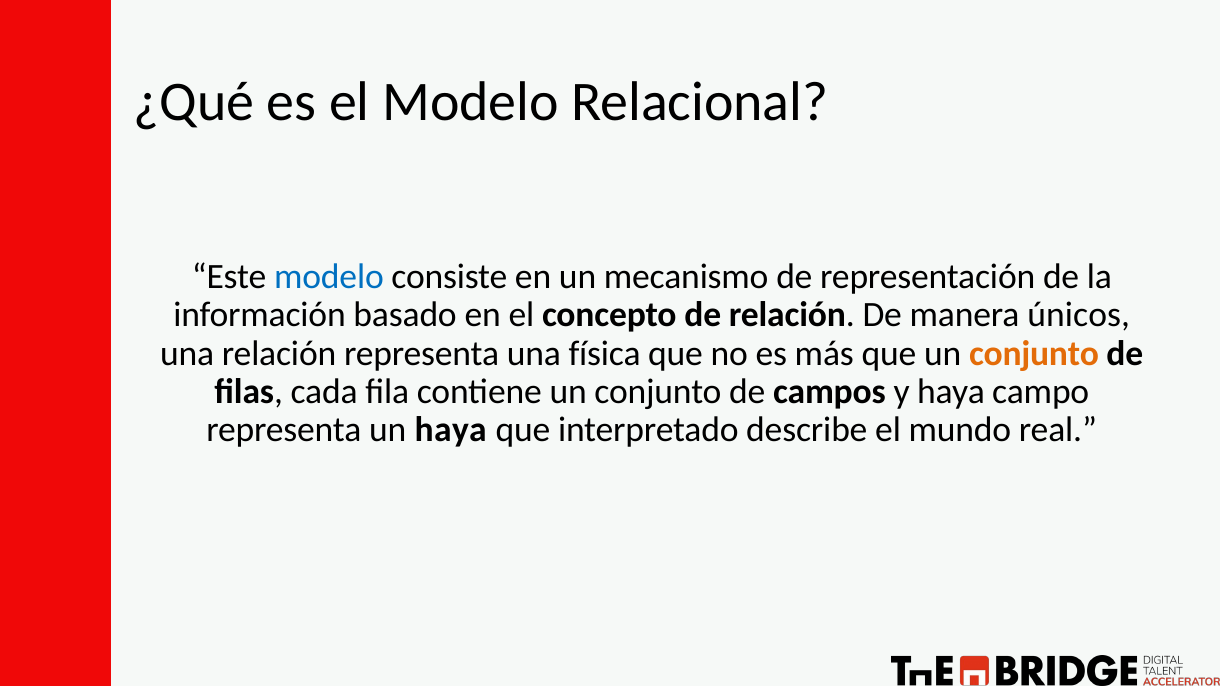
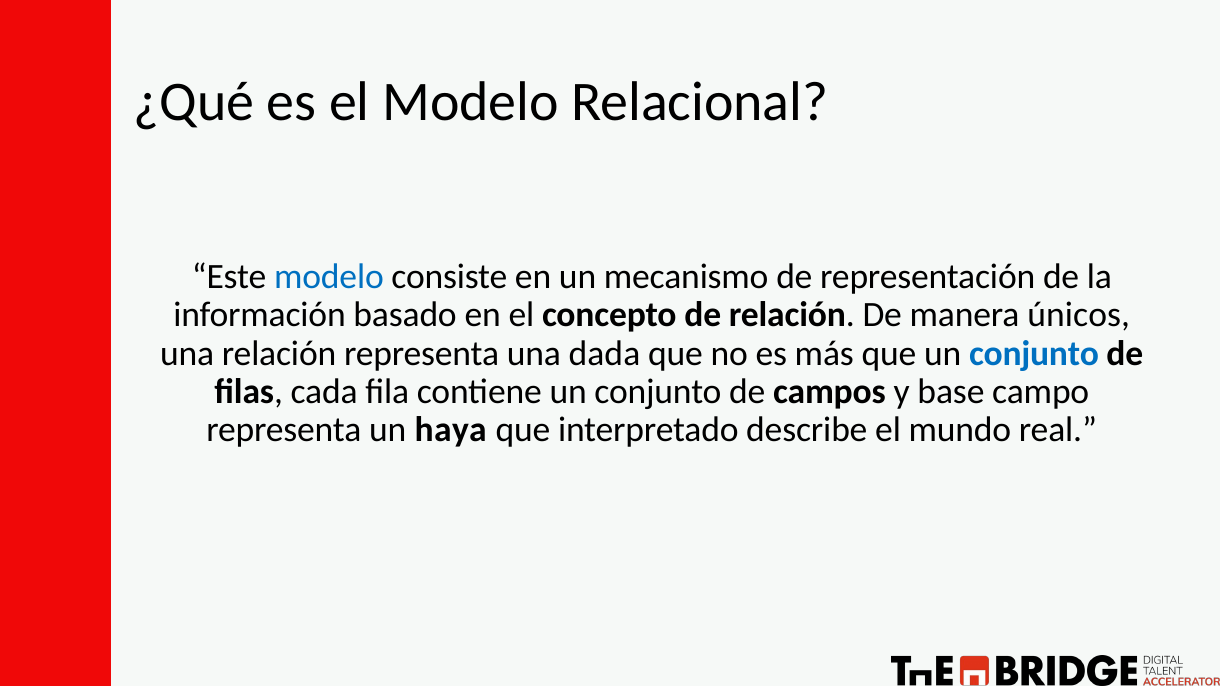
física: física -> dada (604, 353)
conjunto colour: orange -> blue (1034, 353)
y haya: haya -> base (951, 392)
